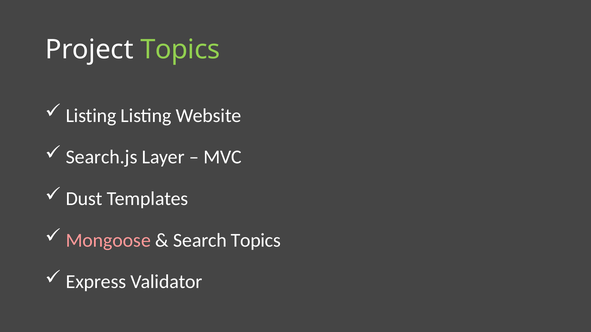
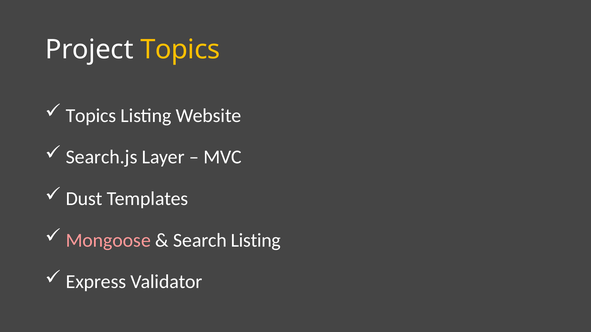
Topics colour: light green -> yellow (180, 50)
Listing: Listing -> Topics (91, 116)
Search Topics: Topics -> Listing (256, 241)
